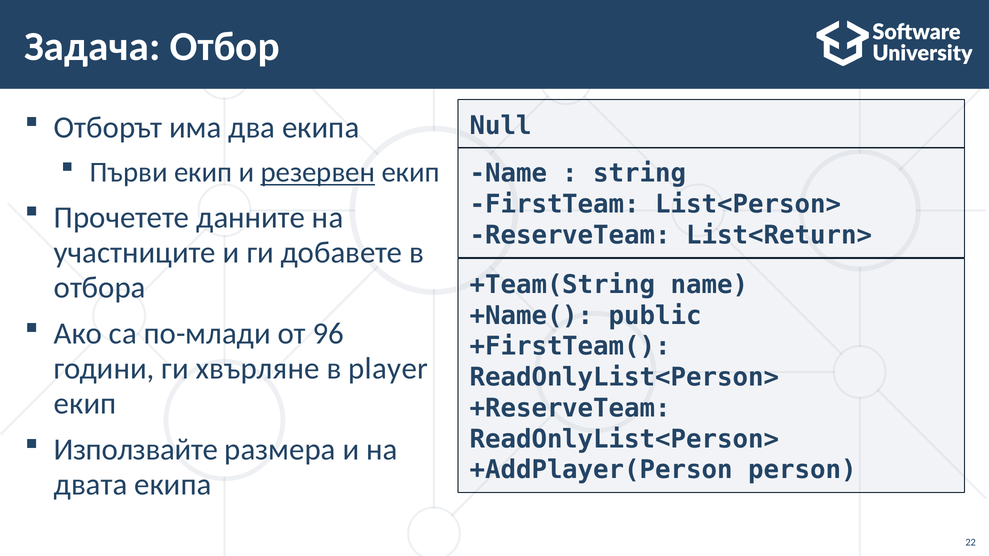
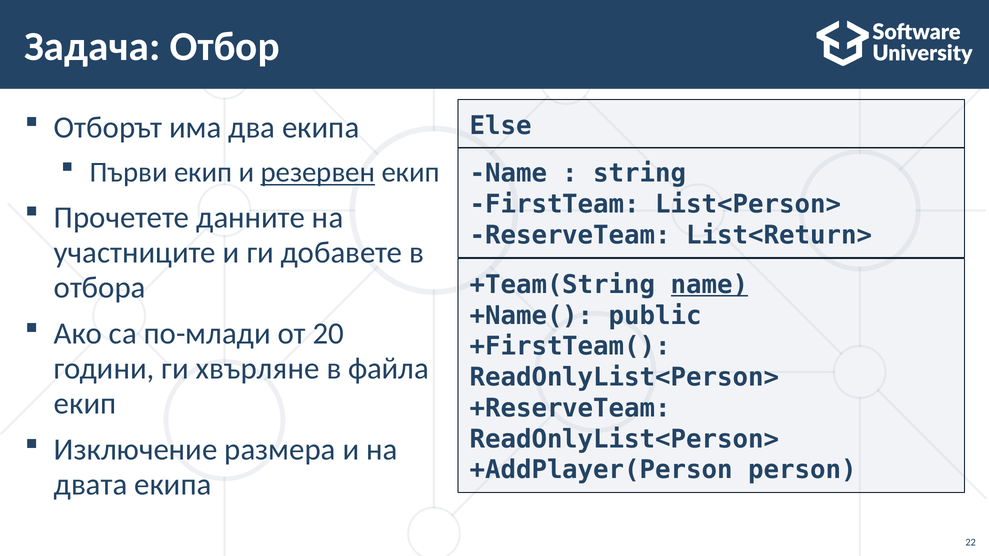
Null: Null -> Else (501, 126)
name underline: none -> present (710, 285)
96: 96 -> 20 (328, 334)
player: player -> файла (389, 369)
Използвайте: Използвайте -> Изключение (136, 450)
